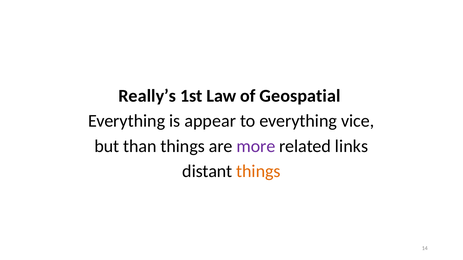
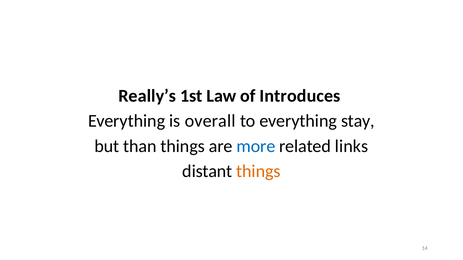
Geospatial: Geospatial -> Introduces (300, 96)
appear: appear -> overall (210, 121)
vice: vice -> stay (358, 121)
more colour: purple -> blue (256, 146)
